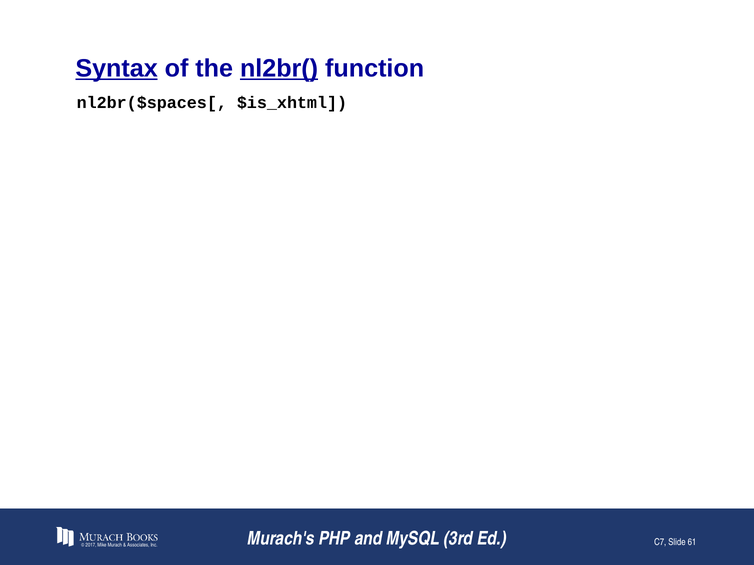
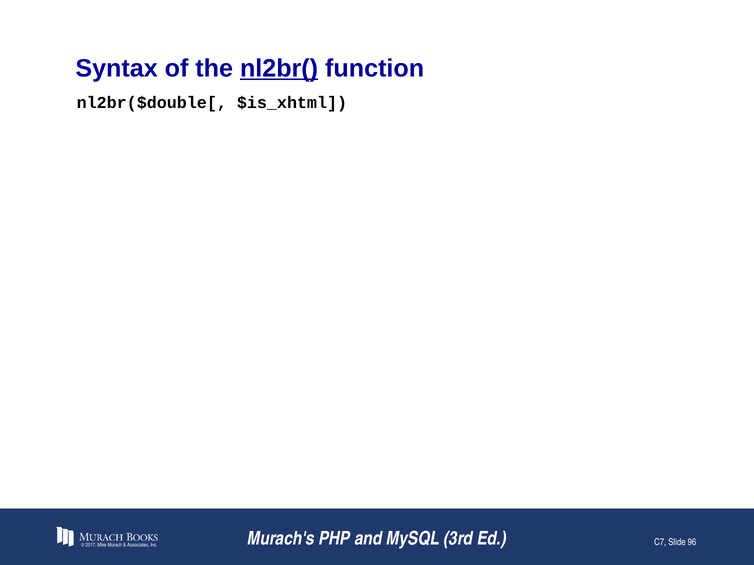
Syntax underline: present -> none (117, 68)
nl2br($spaces[: nl2br($spaces[ -> nl2br($double[ (152, 103)
61: 61 -> 96 (692, 543)
